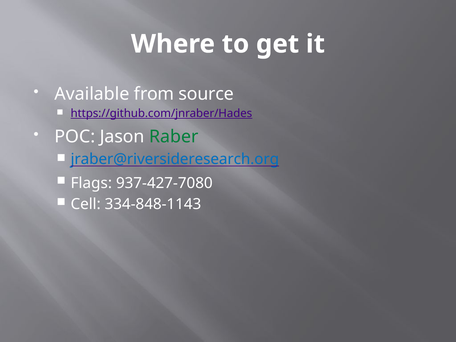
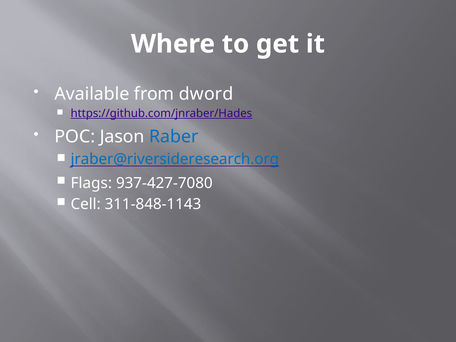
source: source -> dword (206, 94)
Raber colour: green -> blue (174, 137)
334-848-1143: 334-848-1143 -> 311-848-1143 (153, 204)
